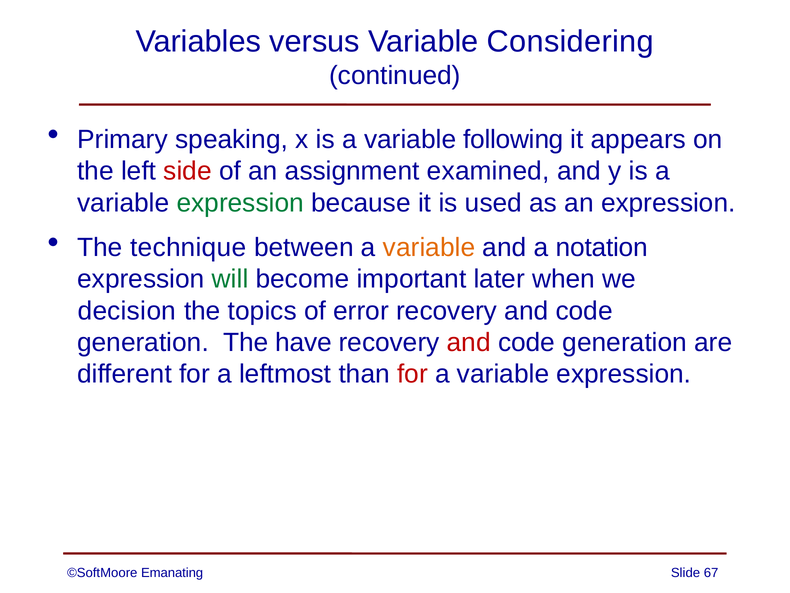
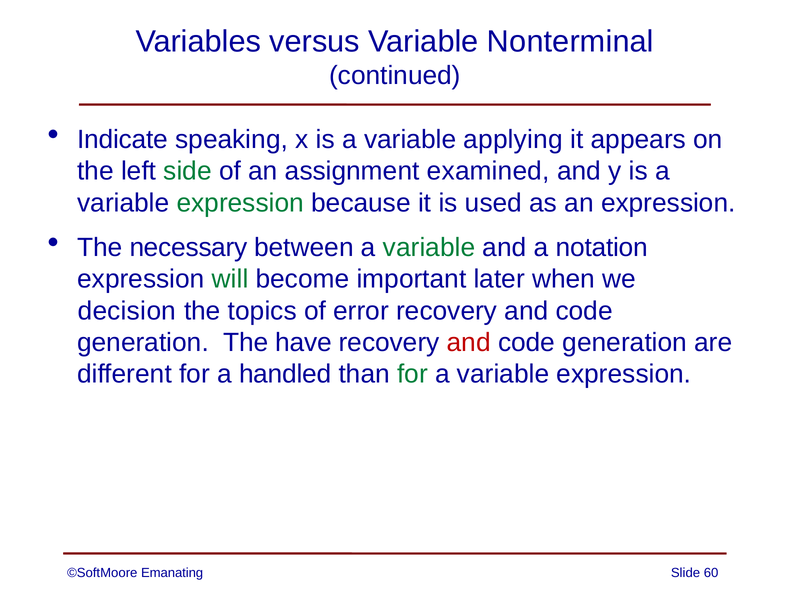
Considering: Considering -> Nonterminal (570, 42)
Primary: Primary -> Indicate (123, 139)
following: following -> applying (513, 139)
side colour: red -> green (188, 171)
technique: technique -> necessary (189, 247)
variable colour: orange -> green (429, 247)
leftmost: leftmost -> handled (285, 374)
for colour: red -> green (412, 374)
67: 67 -> 60 (711, 572)
